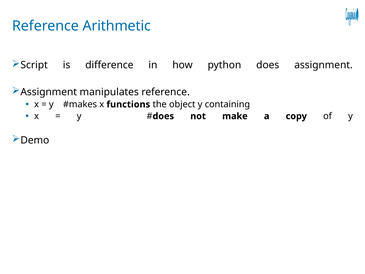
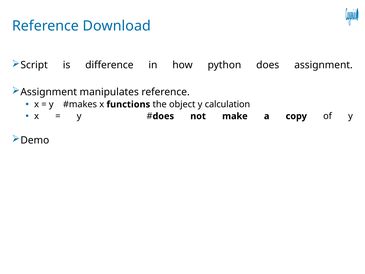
Arithmetic: Arithmetic -> Download (117, 26)
containing: containing -> calculation (227, 104)
